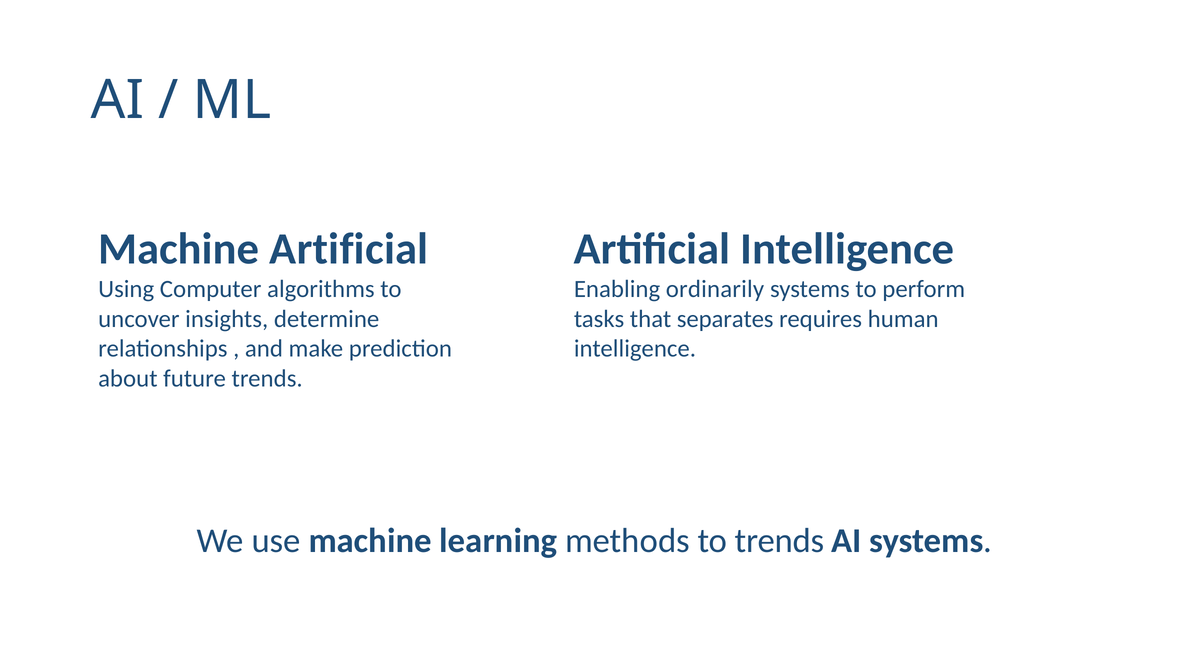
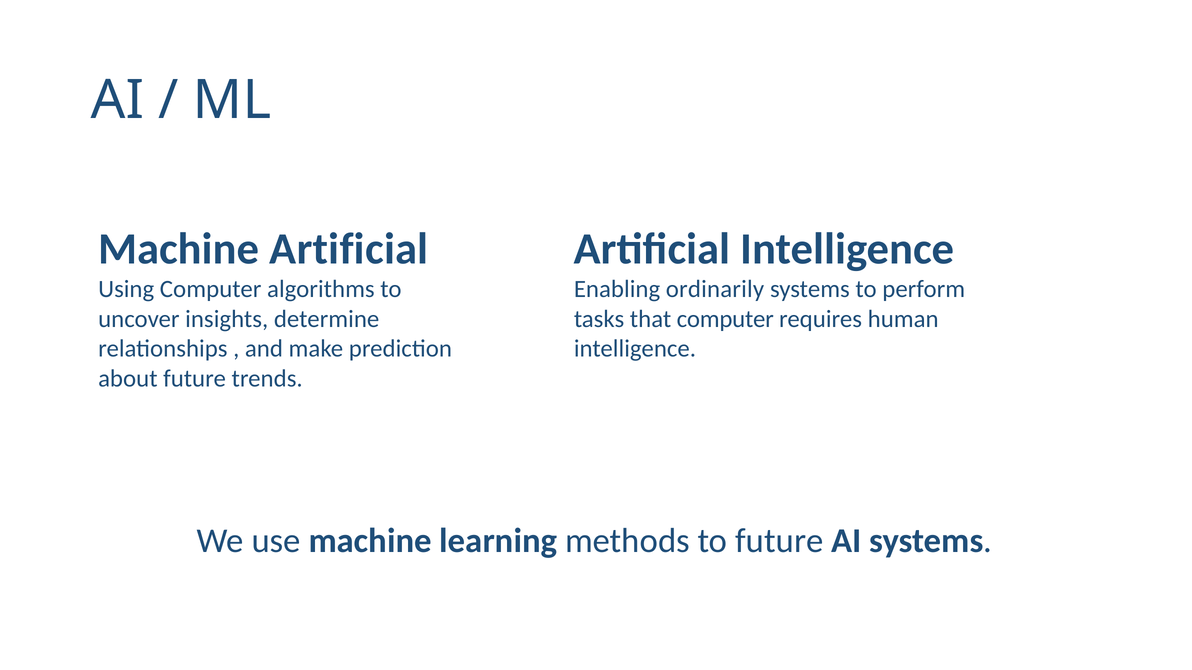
that separates: separates -> computer (725, 319)
to trends: trends -> future (779, 541)
